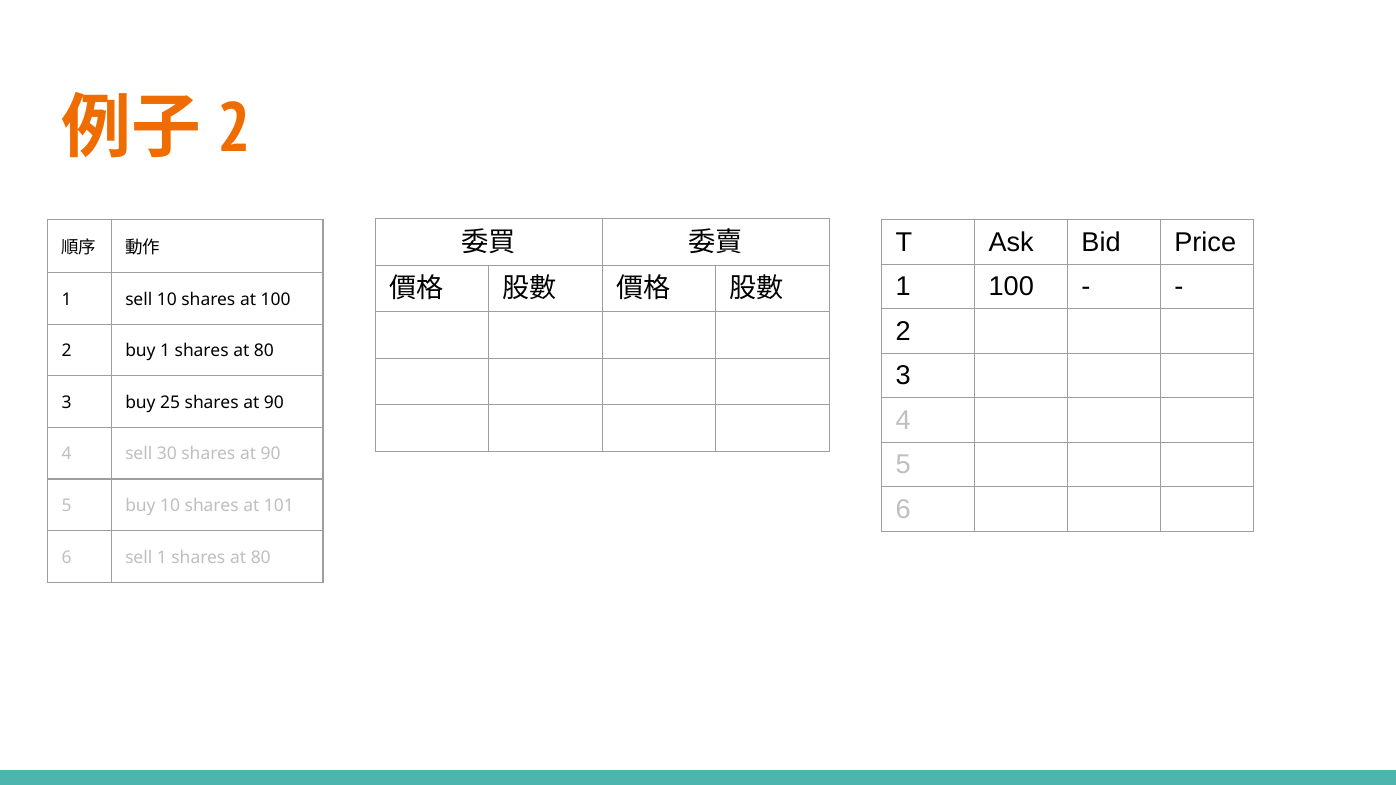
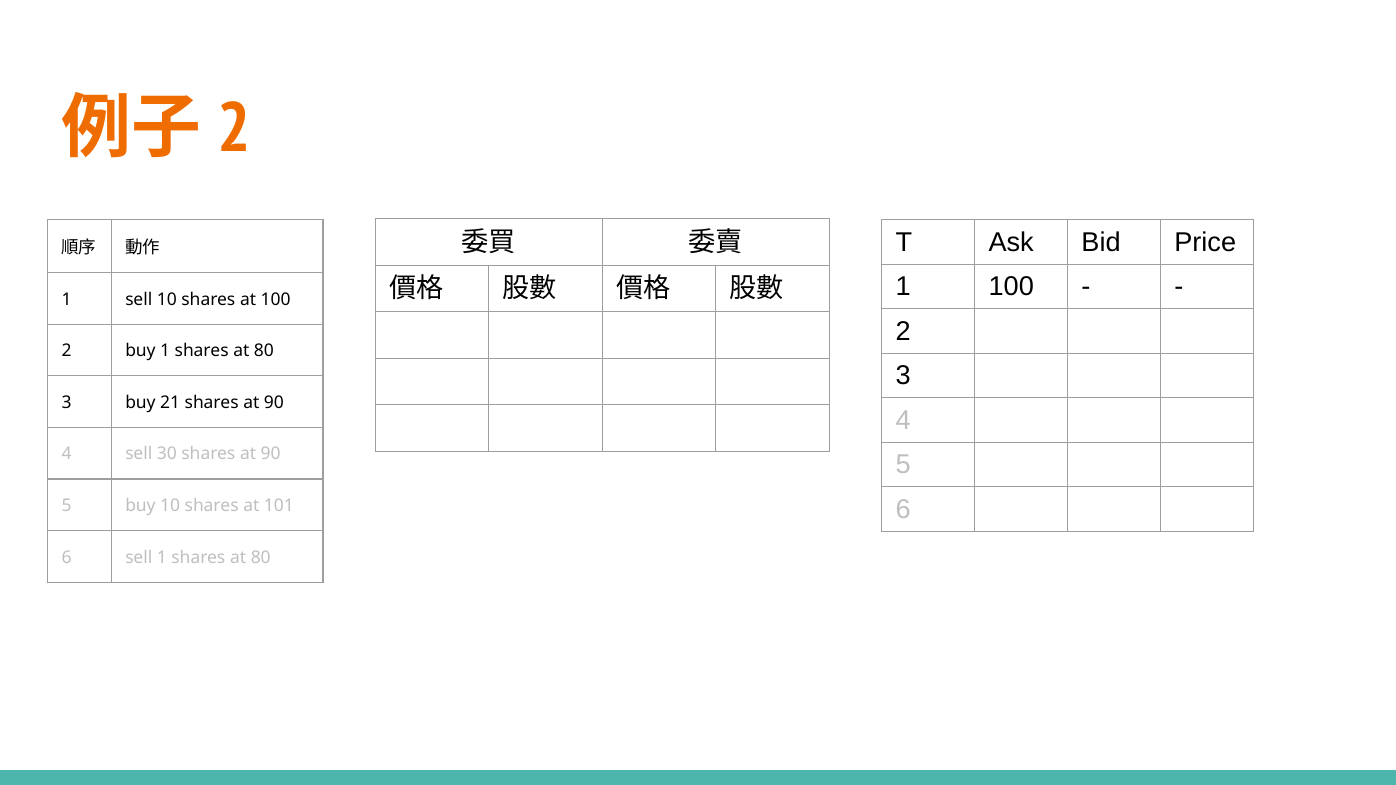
25: 25 -> 21 (170, 403)
